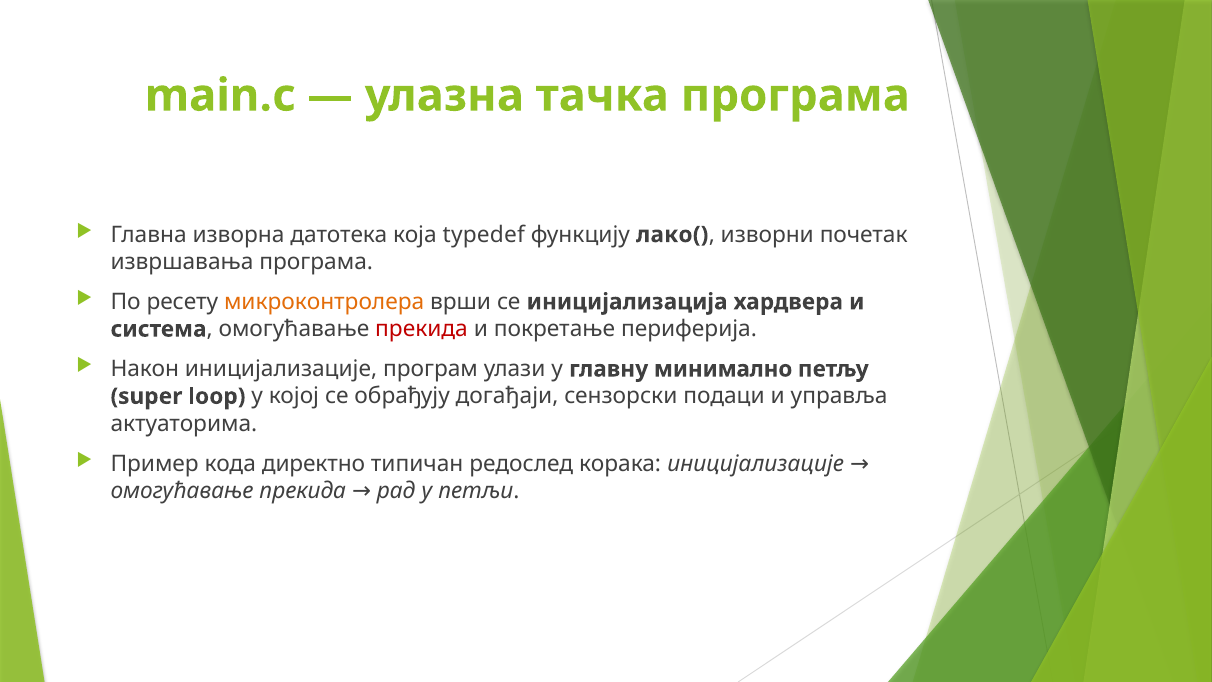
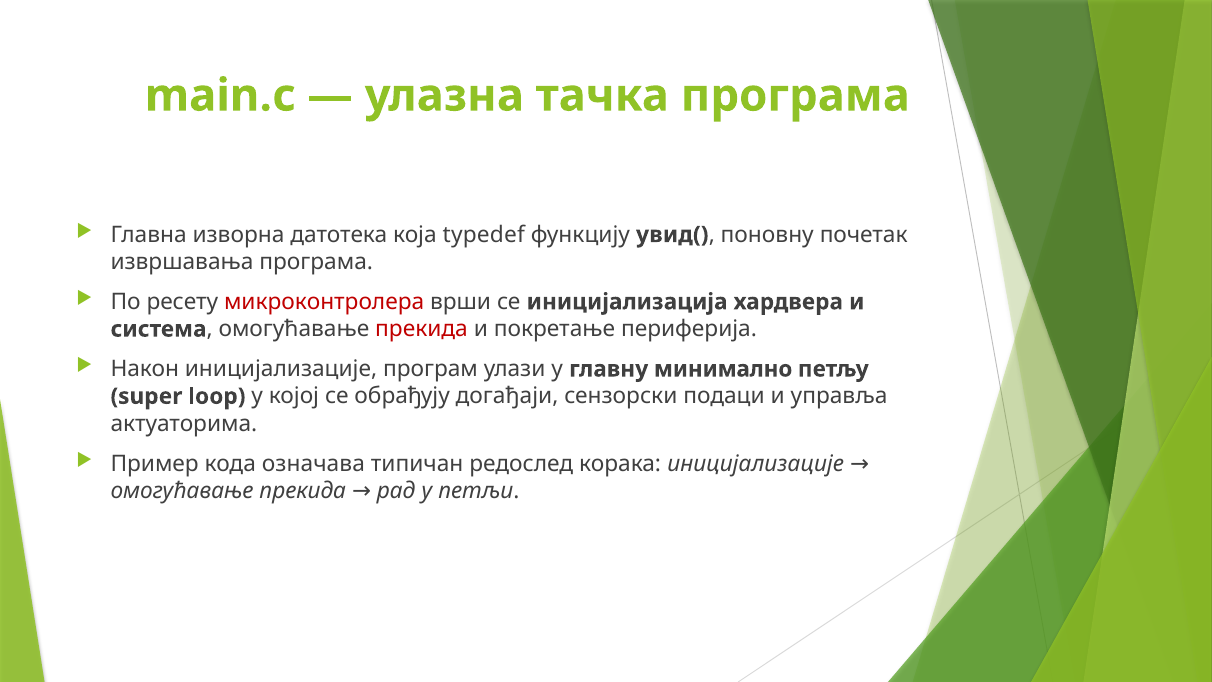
лако(: лако( -> увид( (672, 235)
изворни: изворни -> поновну (767, 235)
микроконтролера colour: orange -> red (324, 302)
директно: директно -> означава (313, 463)
